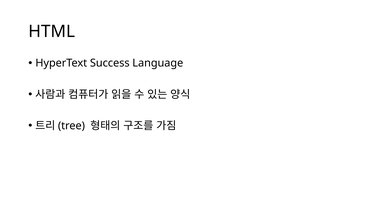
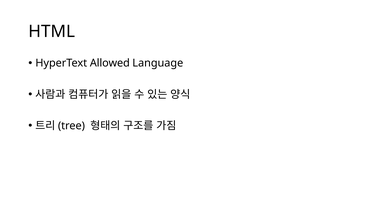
Success: Success -> Allowed (110, 63)
